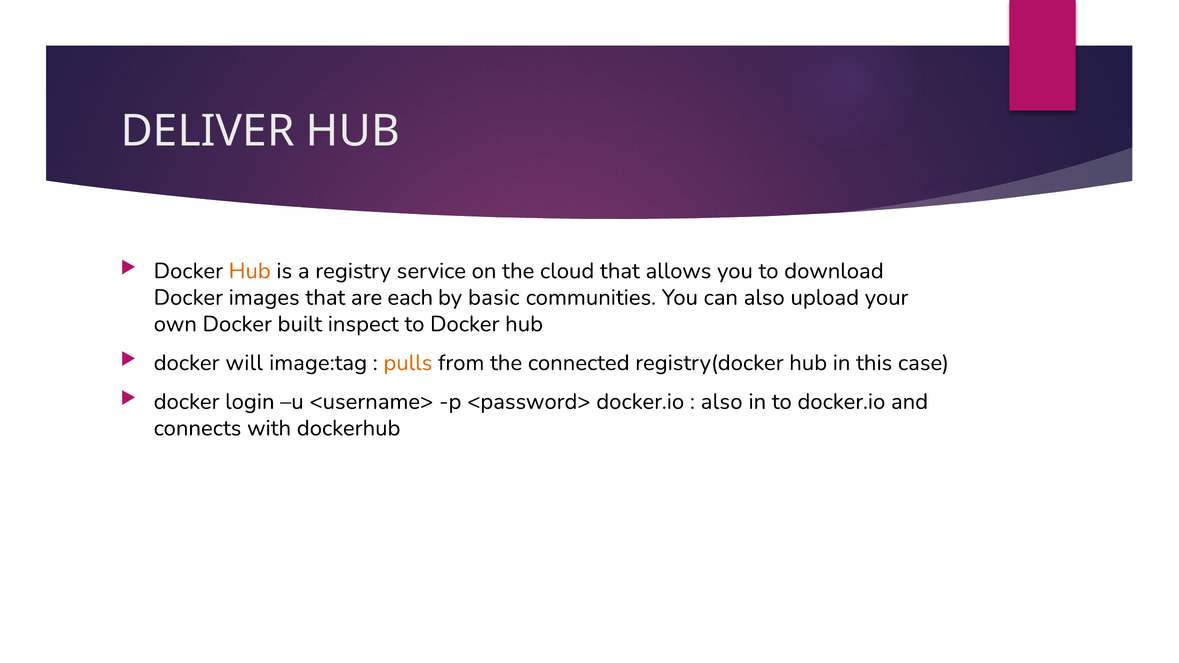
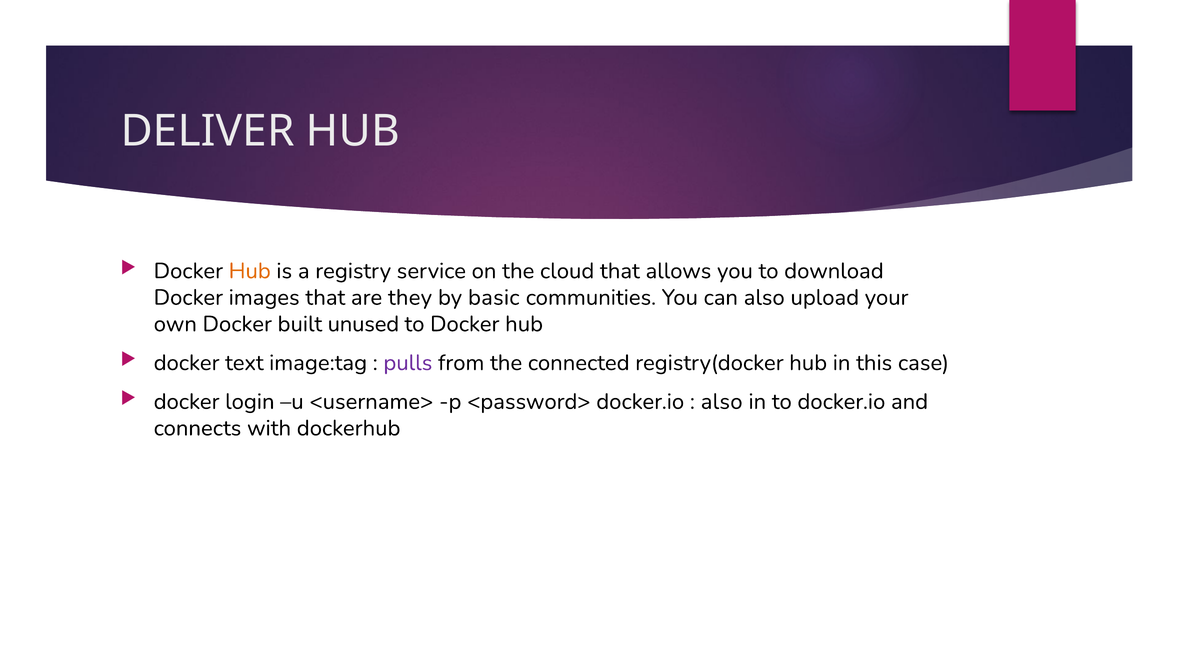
each: each -> they (410, 298)
inspect: inspect -> unused (363, 324)
will: will -> text (244, 363)
pulls colour: orange -> purple (408, 363)
